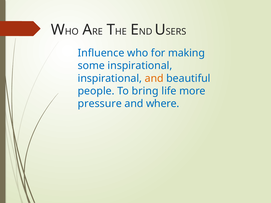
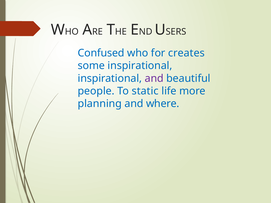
Influence: Influence -> Confused (101, 53)
making: making -> creates (186, 53)
and colour: orange -> purple (154, 78)
bring: bring -> static (145, 91)
pressure: pressure -> planning (100, 104)
